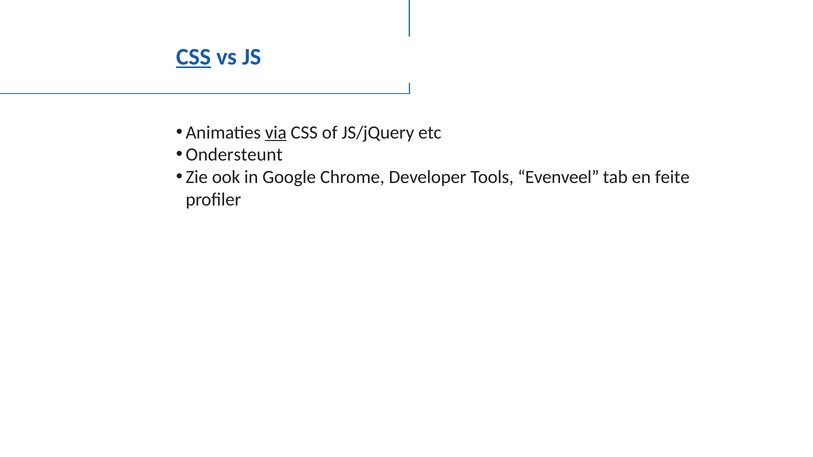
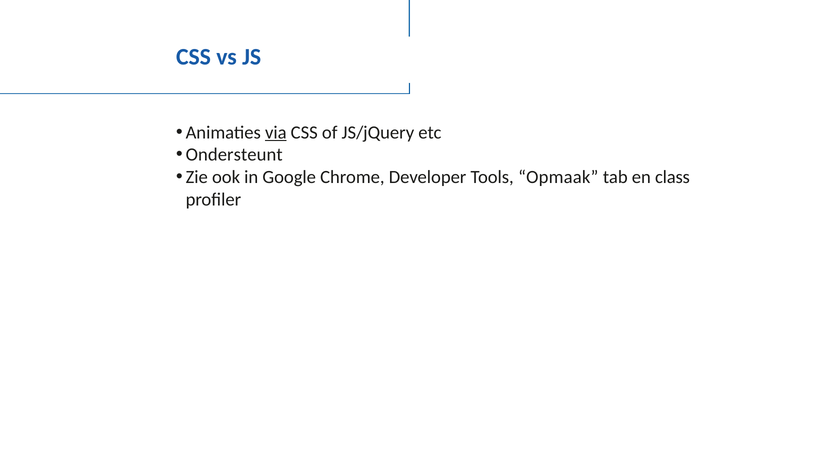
CSS underline: present -> none (193, 57)
Evenveel: Evenveel -> Opmaak (558, 177)
feite: feite -> class (672, 177)
